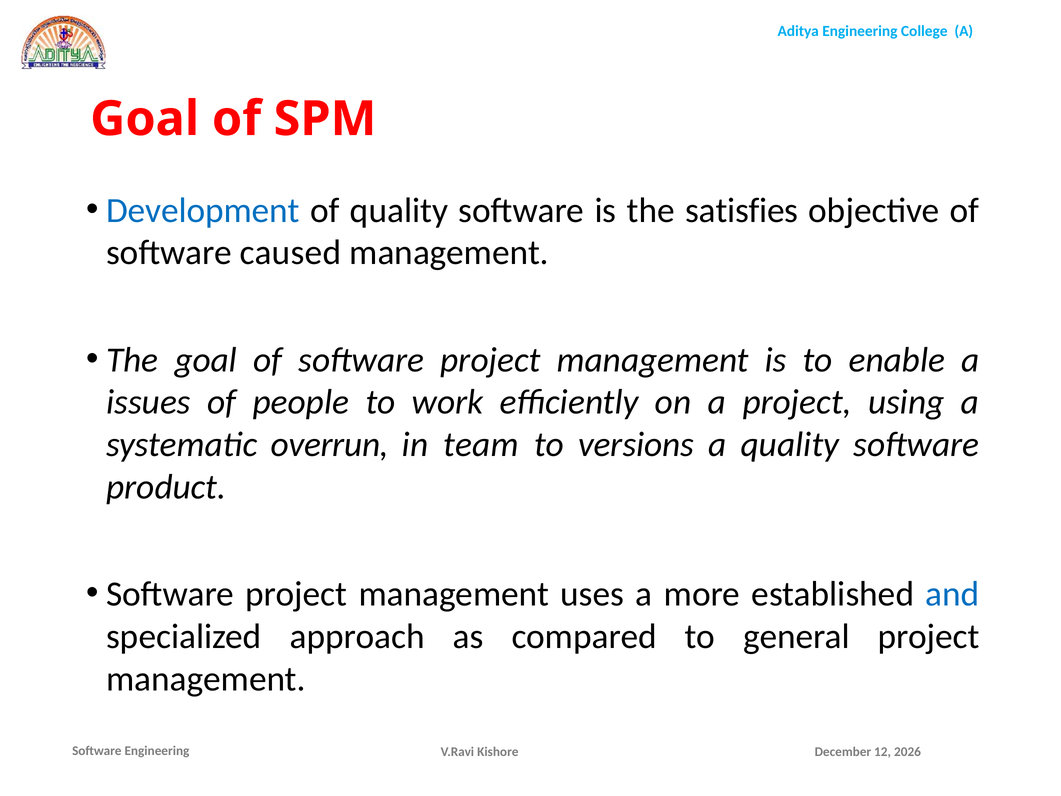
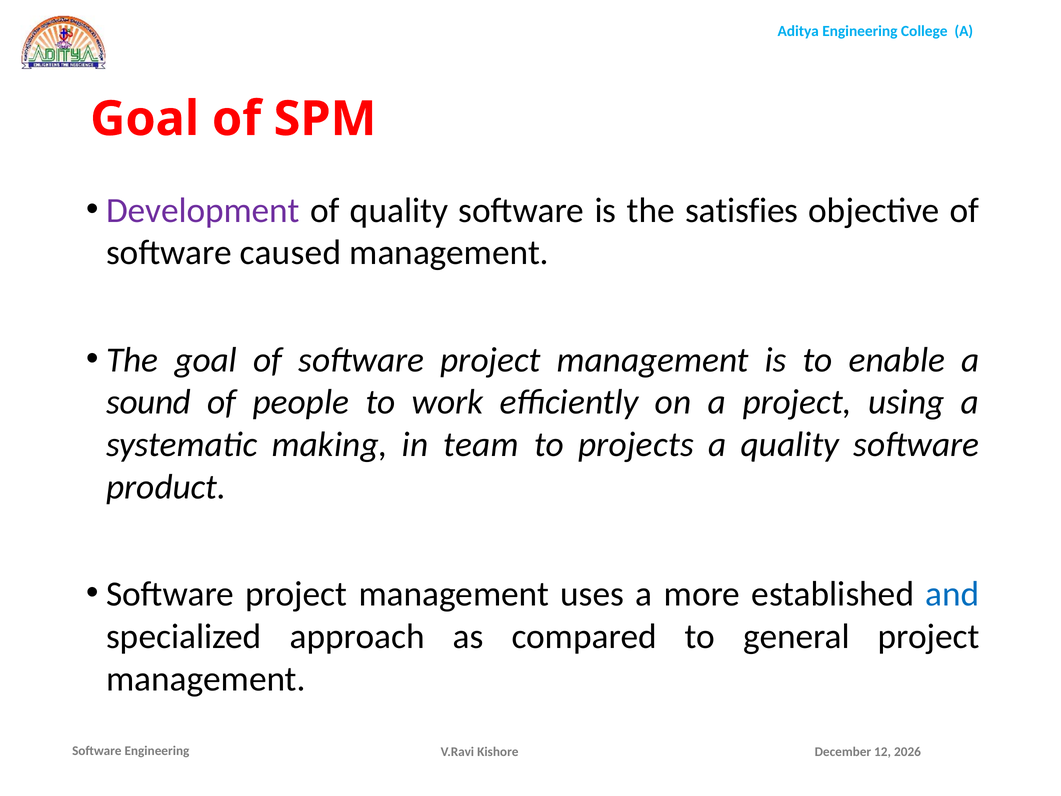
Development colour: blue -> purple (203, 210)
issues: issues -> sound (149, 402)
overrun: overrun -> making (330, 445)
versions: versions -> projects (636, 445)
